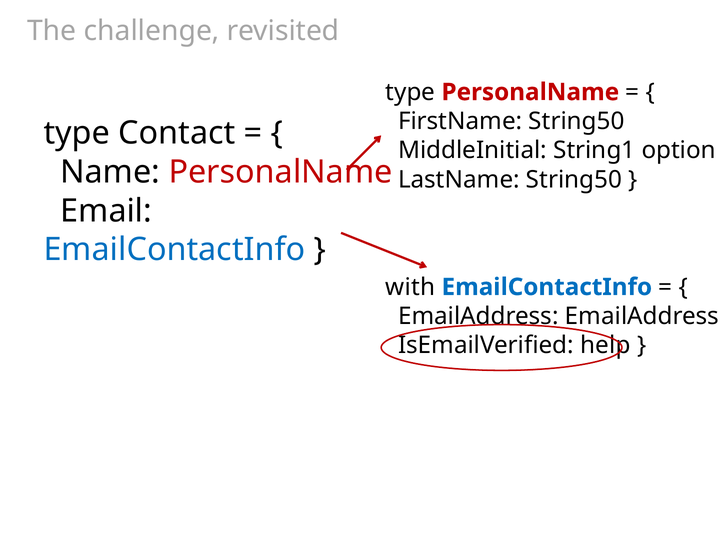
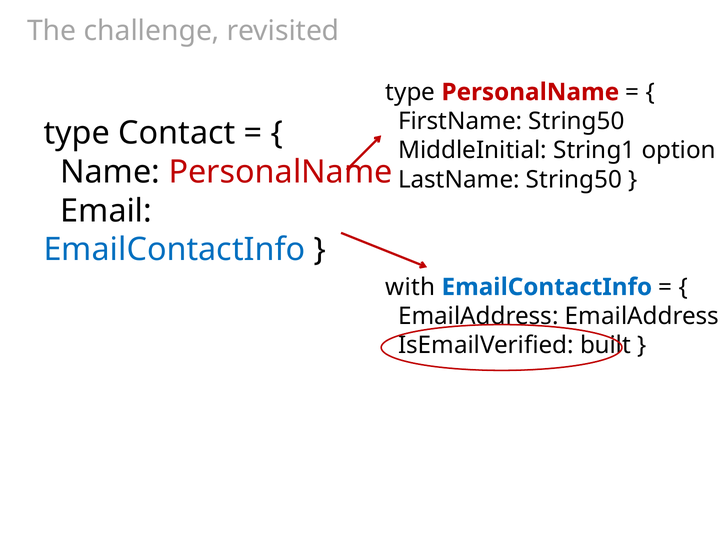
help: help -> built (605, 345)
